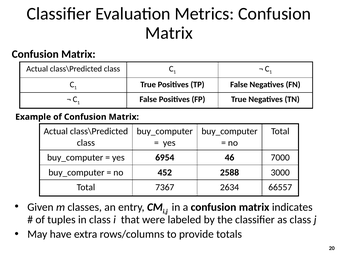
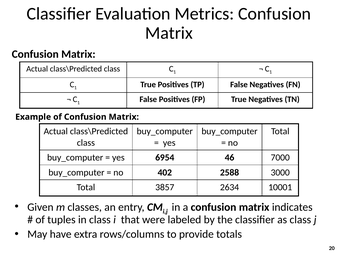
452: 452 -> 402 (165, 173)
7367: 7367 -> 3857 (165, 188)
66557: 66557 -> 10001 (280, 188)
